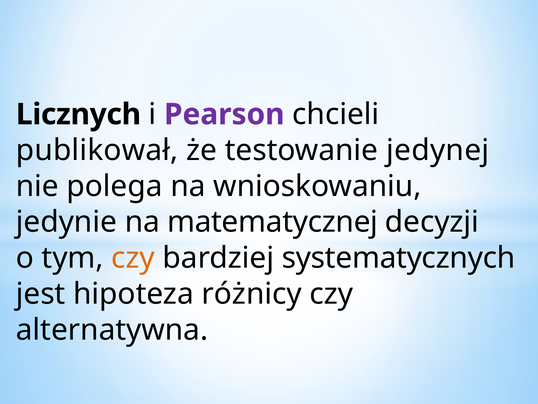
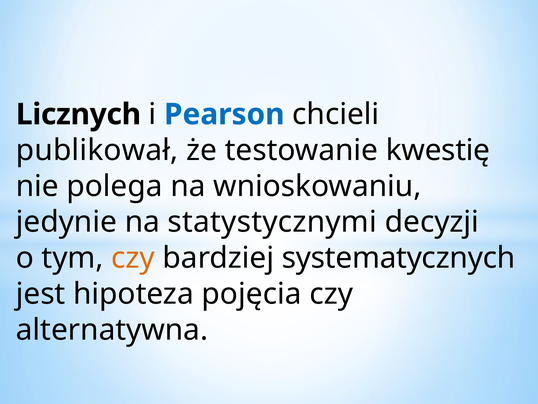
Pearson colour: purple -> blue (224, 114)
jedynej: jedynej -> kwestię (438, 150)
matematycznej: matematycznej -> statystycznymi (272, 222)
różnicy: różnicy -> pojęcia (252, 294)
